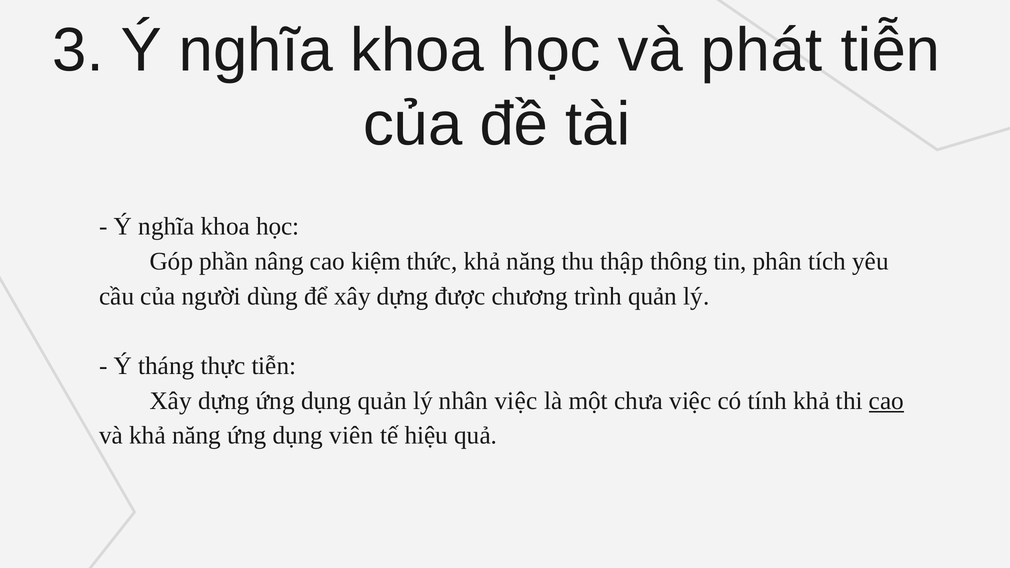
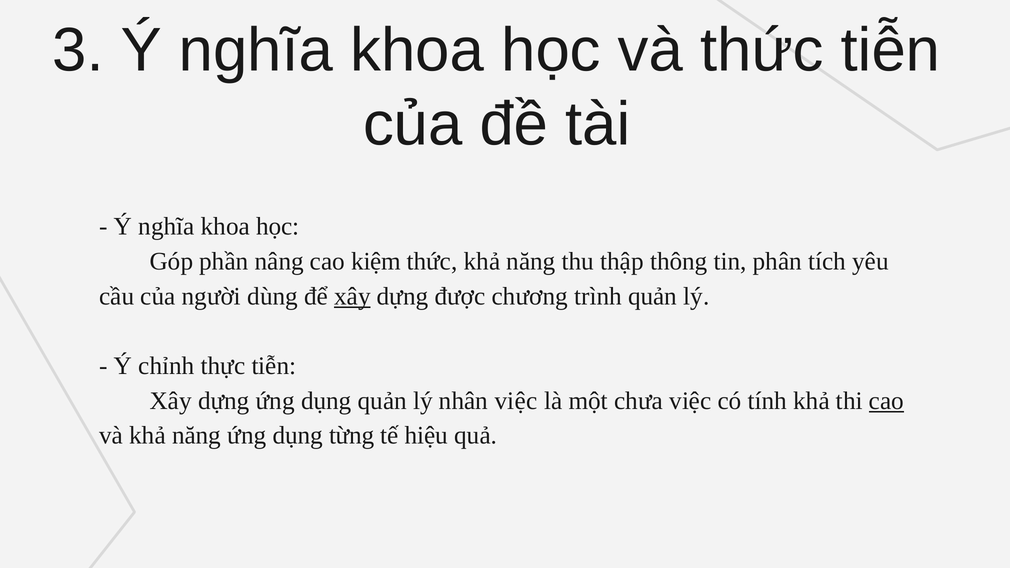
và phát: phát -> thức (762, 50)
xây underline: none -> present (352, 296)
tháng: tháng -> chỉnh (166, 366)
viên: viên -> từng (352, 436)
